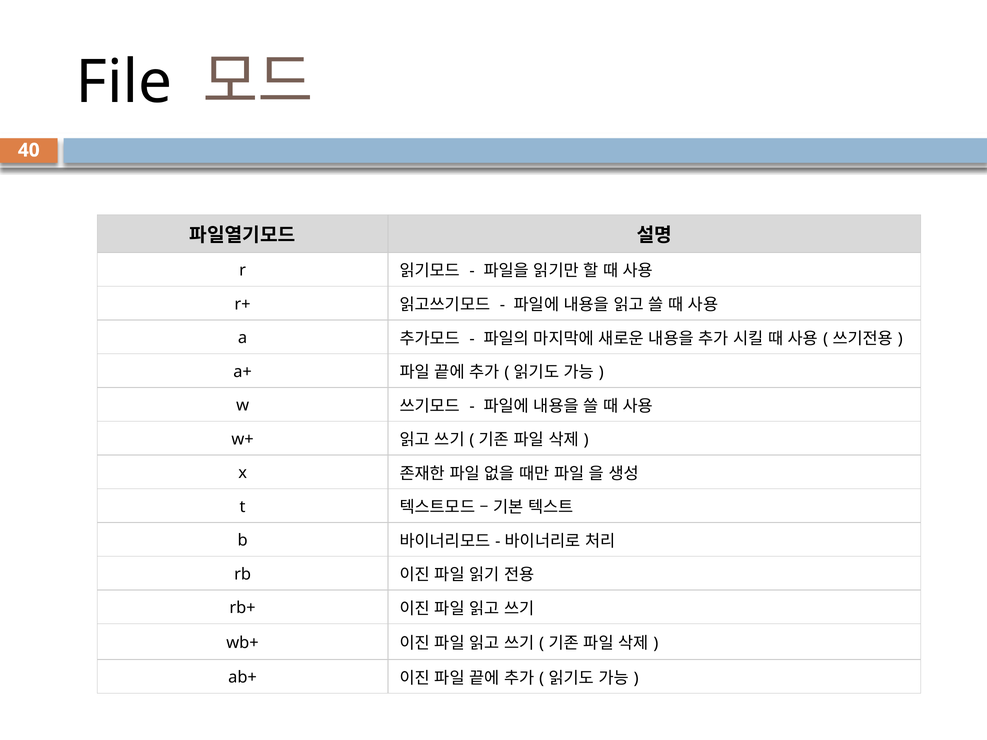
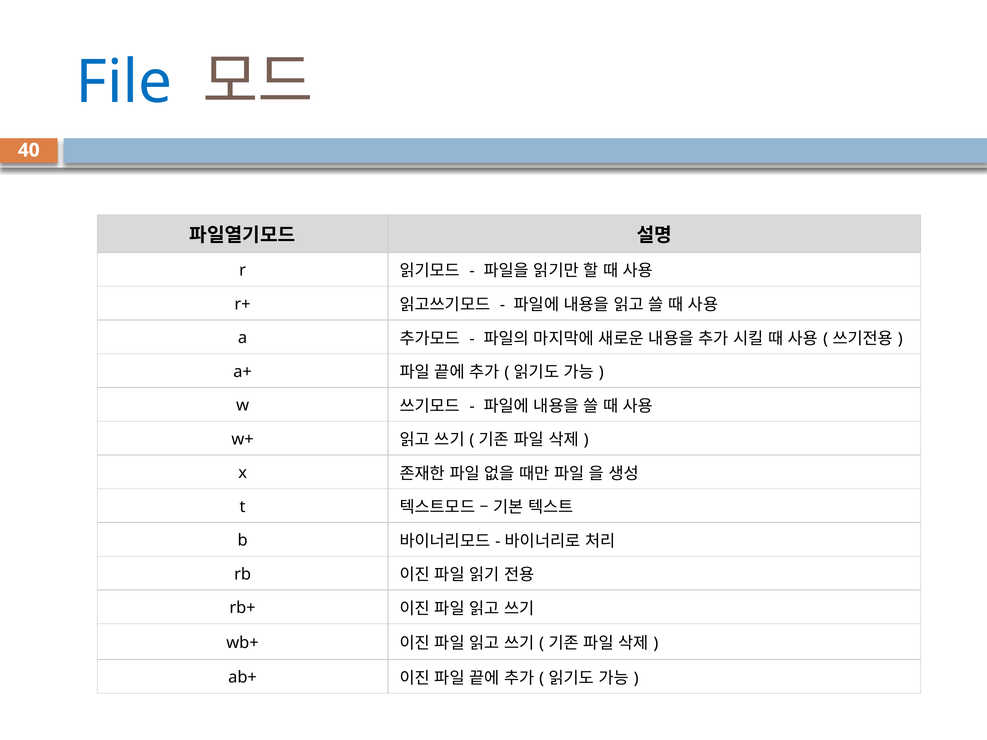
File colour: black -> blue (124, 82)
